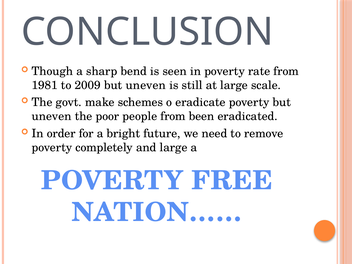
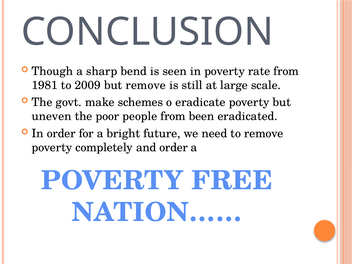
2009 but uneven: uneven -> remove (146, 85)
and large: large -> order (174, 147)
